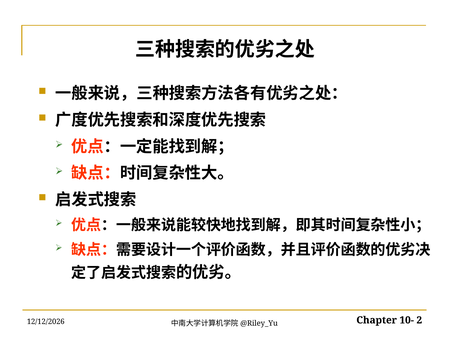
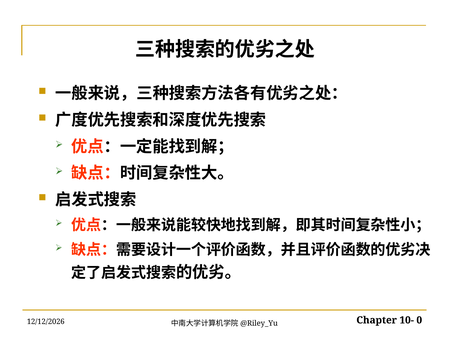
2: 2 -> 0 (419, 320)
